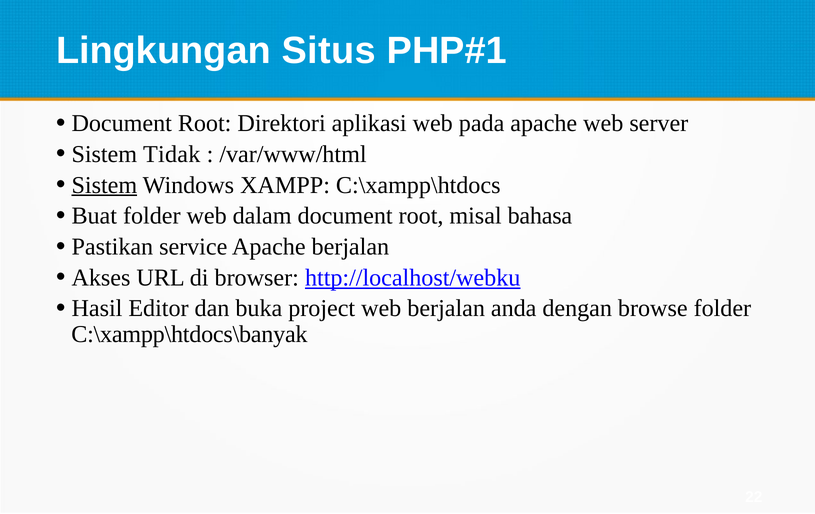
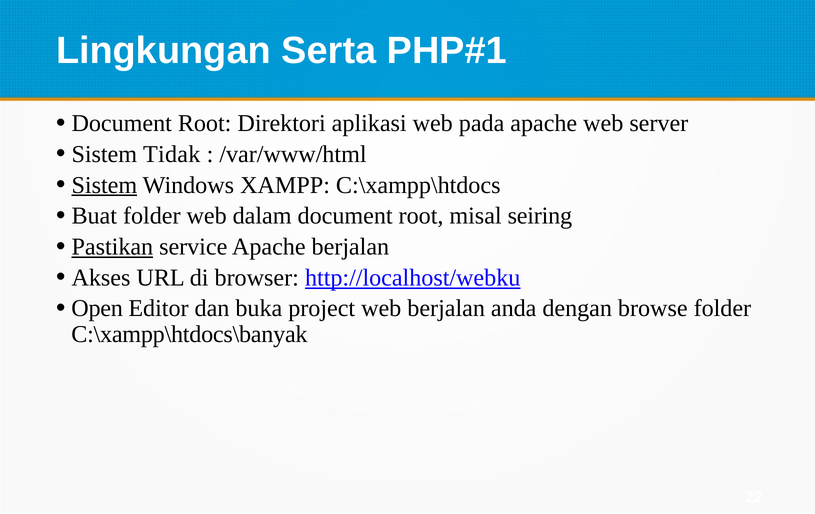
Situs: Situs -> Serta (329, 51)
bahasa: bahasa -> seiring (540, 216)
Pastikan underline: none -> present (112, 247)
Hasil: Hasil -> Open (97, 308)
